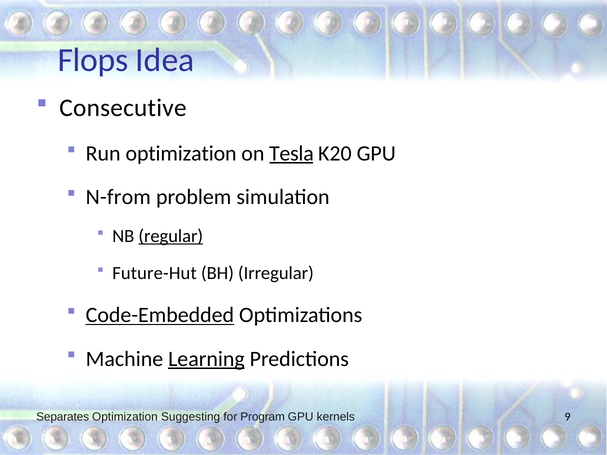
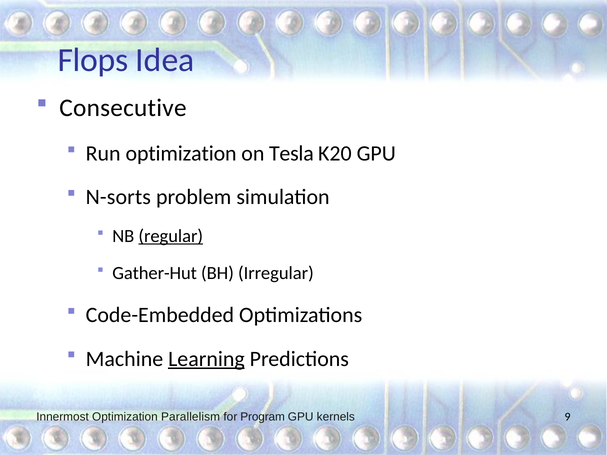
Tesla underline: present -> none (291, 153)
N-from: N-from -> N-sorts (118, 197)
Future-Hut: Future-Hut -> Gather-Hut (155, 273)
Code-Embedded underline: present -> none (160, 315)
Separates: Separates -> Innermost (63, 417)
Suggesting: Suggesting -> Parallelism (191, 417)
